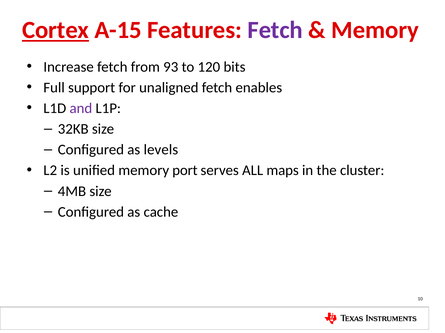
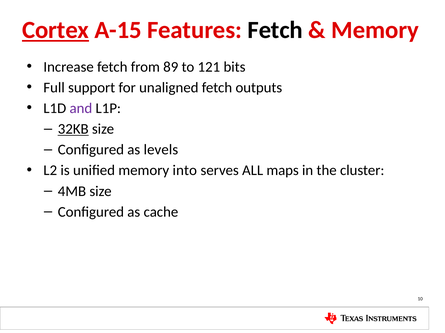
Fetch colour: purple -> black (275, 30)
93: 93 -> 89 (171, 67)
120: 120 -> 121 (209, 67)
enables: enables -> outputs (259, 88)
32KB underline: none -> present (73, 129)
port: port -> into (185, 171)
